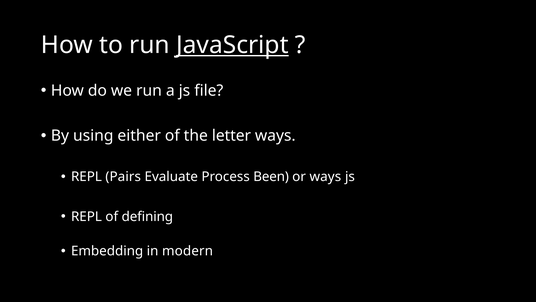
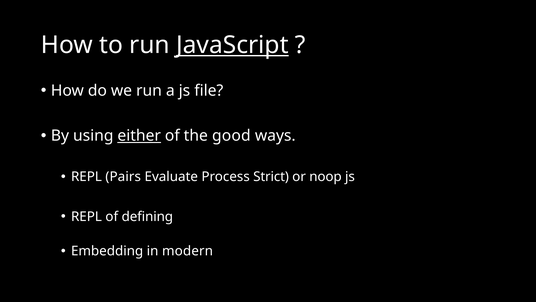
either underline: none -> present (139, 136)
letter: letter -> good (231, 136)
Been: Been -> Strict (271, 177)
or ways: ways -> noop (325, 177)
